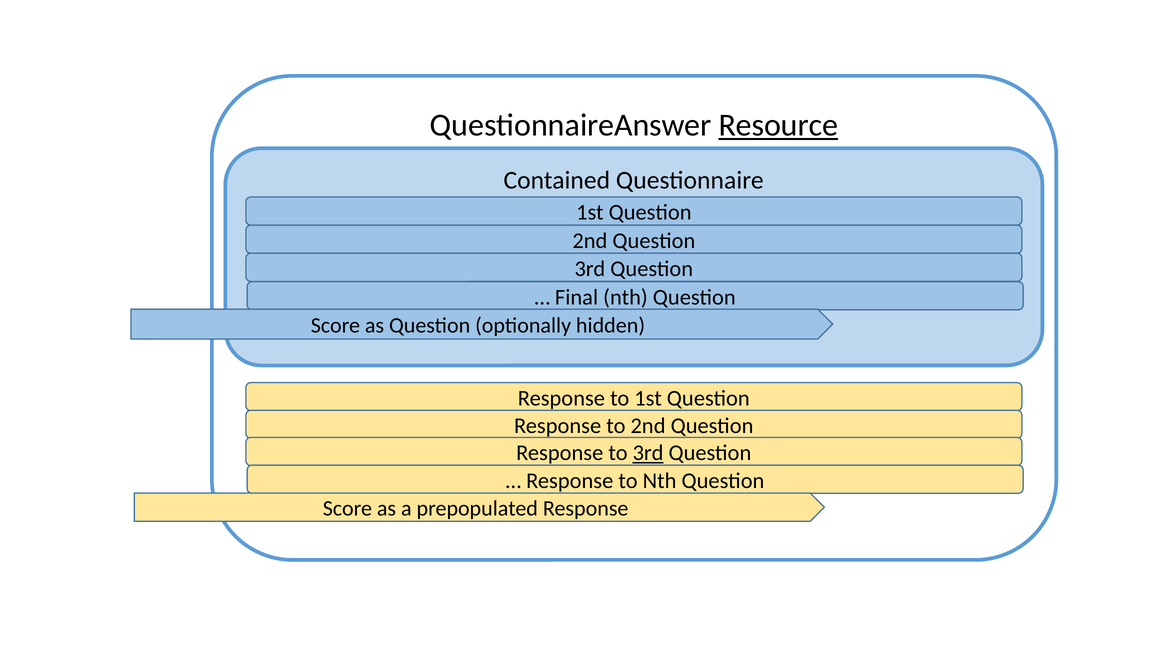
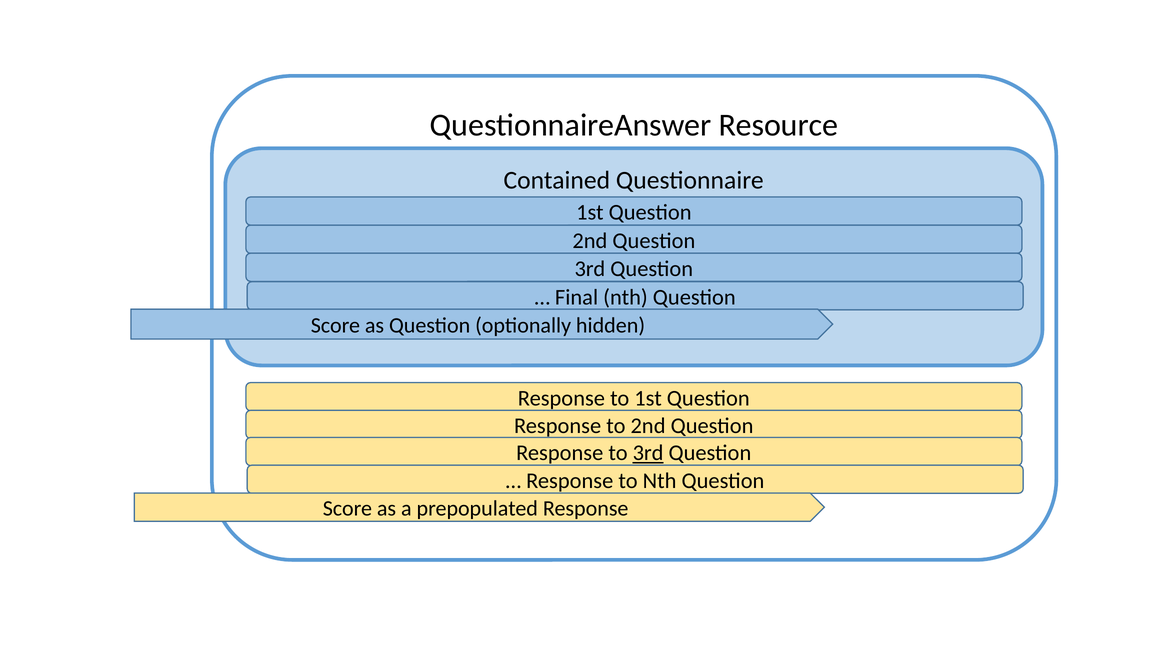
Resource underline: present -> none (778, 125)
